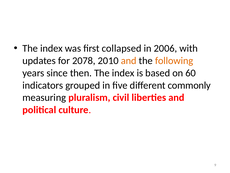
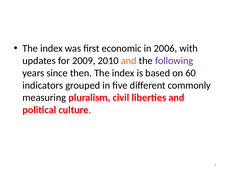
collapsed: collapsed -> economic (122, 48)
2078: 2078 -> 2009 (84, 61)
following colour: orange -> purple (174, 61)
